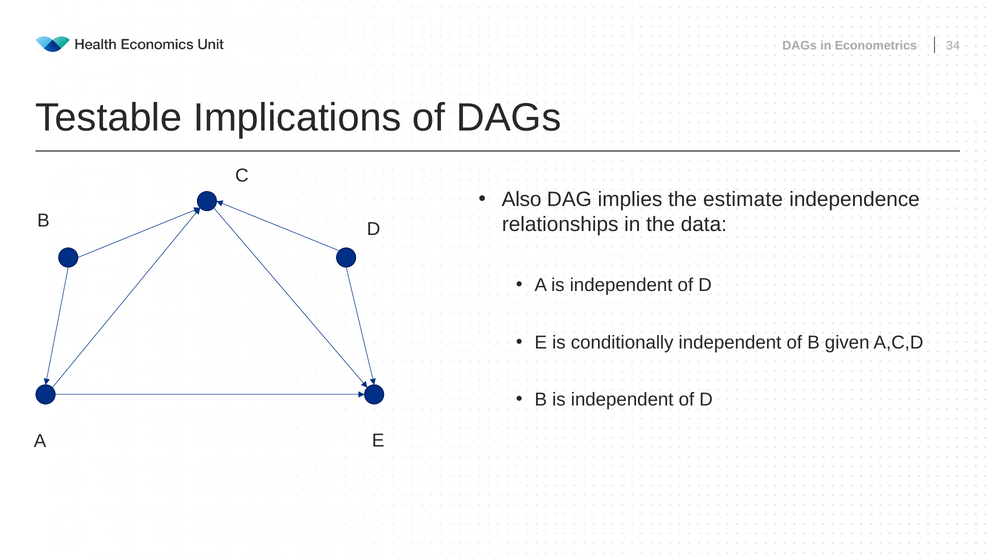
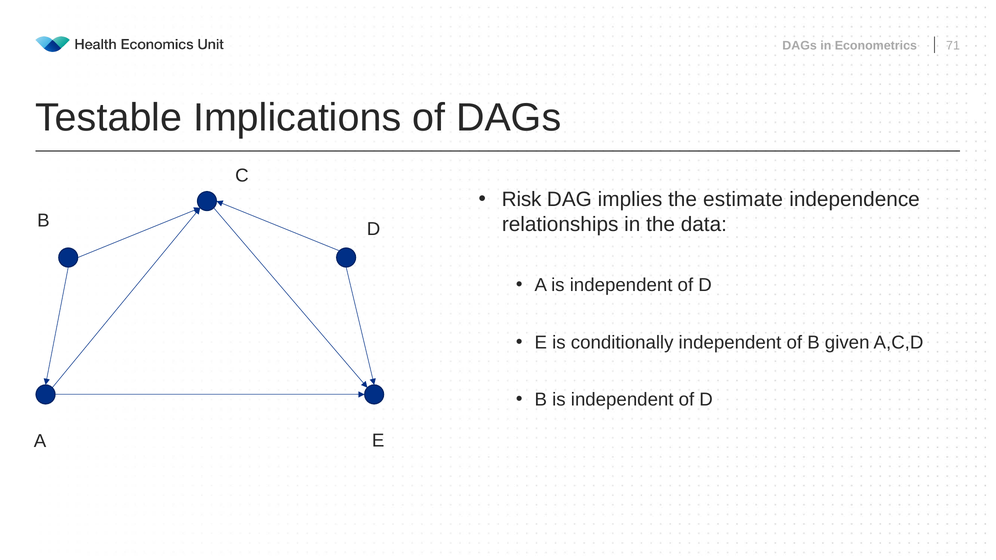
34: 34 -> 71 (953, 46)
Also: Also -> Risk (522, 200)
